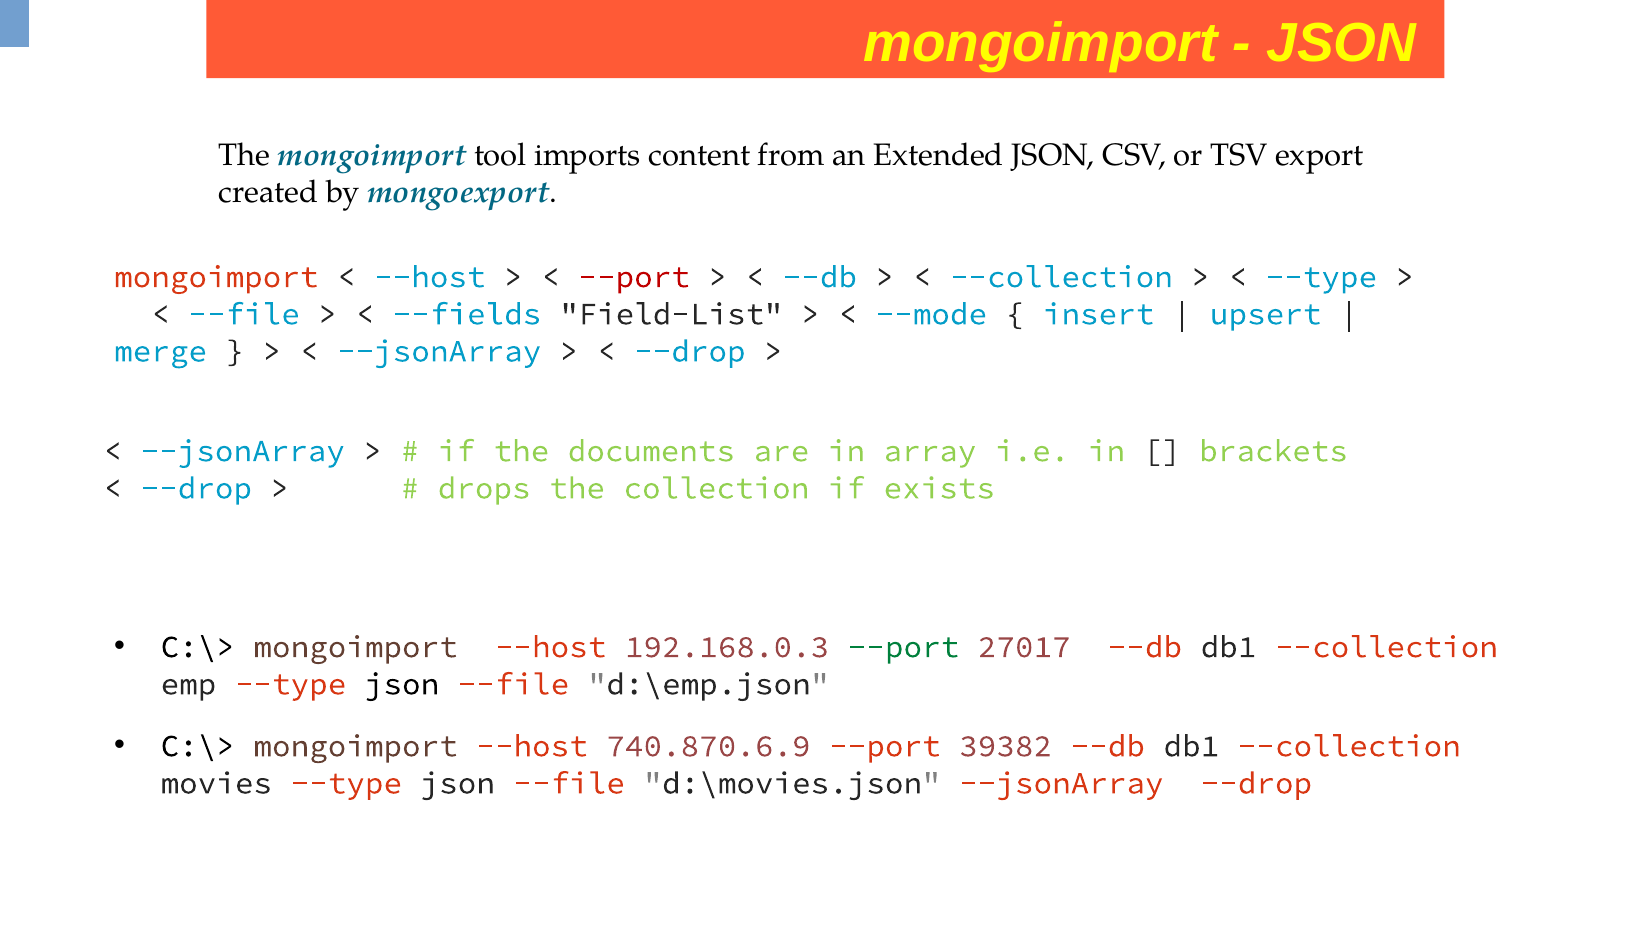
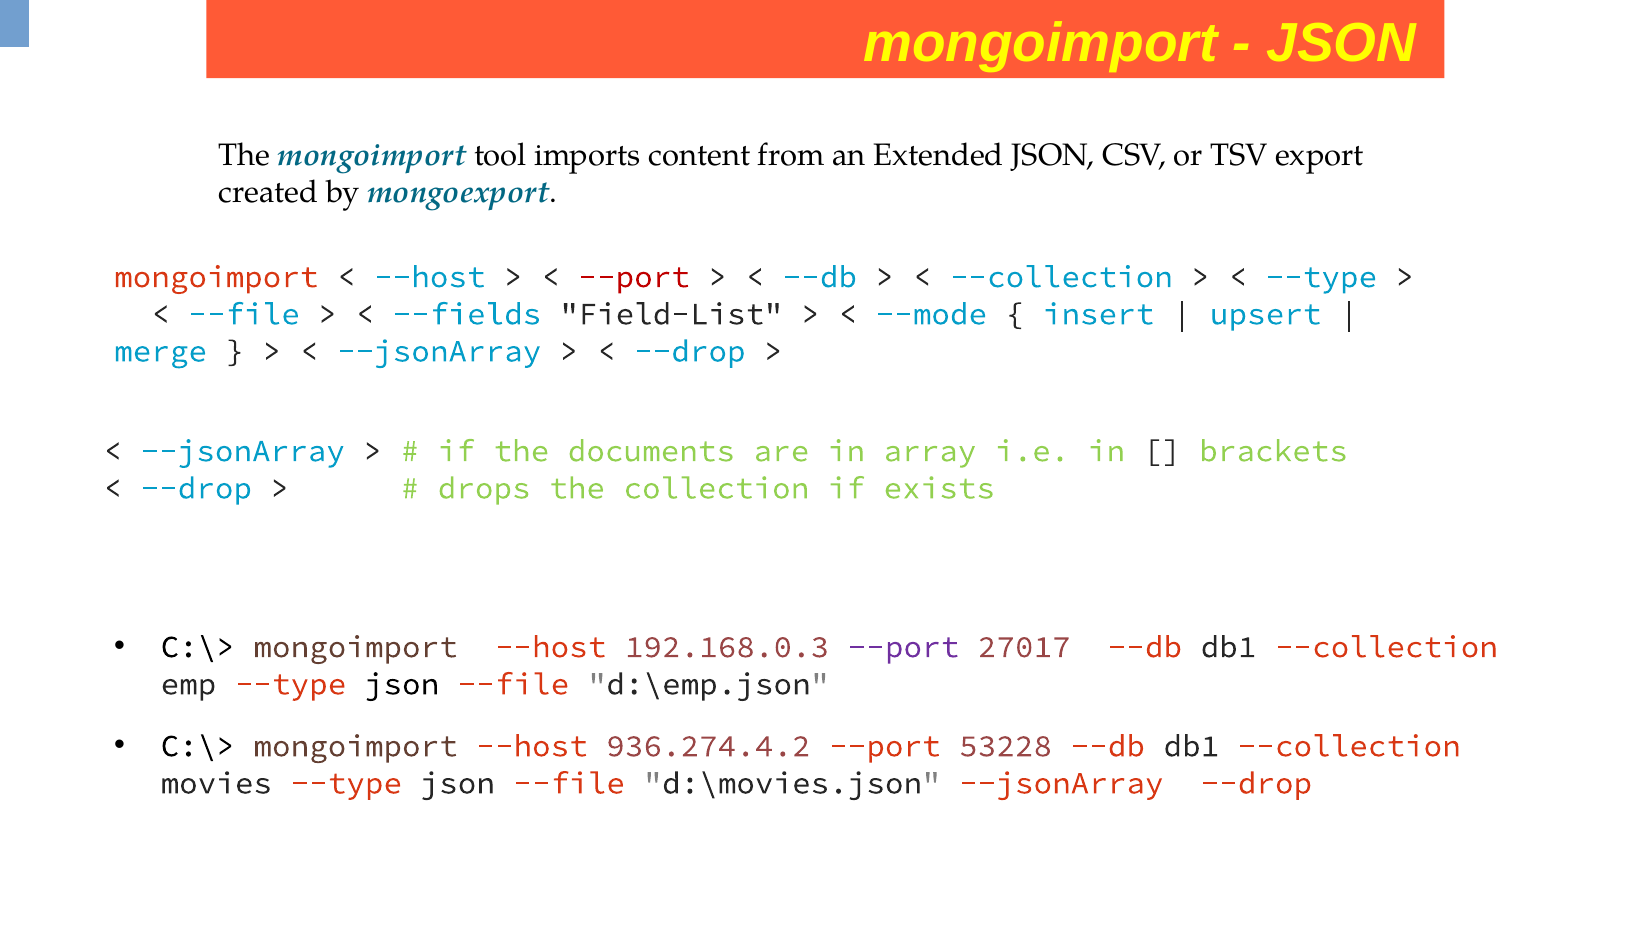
--port colour: green -> purple (904, 647)
740.870.6.9: 740.870.6.9 -> 936.274.4.2 (709, 746)
39382: 39382 -> 53228 (1006, 746)
